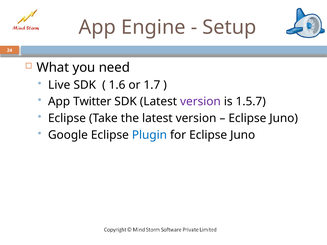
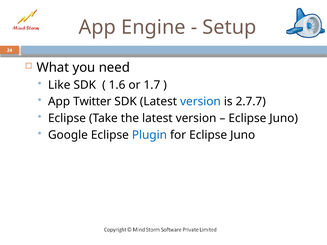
Live: Live -> Like (59, 85)
version colour: purple -> blue (200, 102)
1.5.7: 1.5.7 -> 2.7.7 (251, 102)
